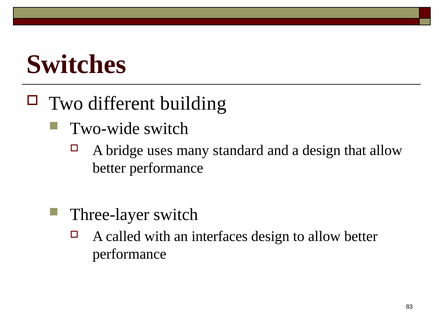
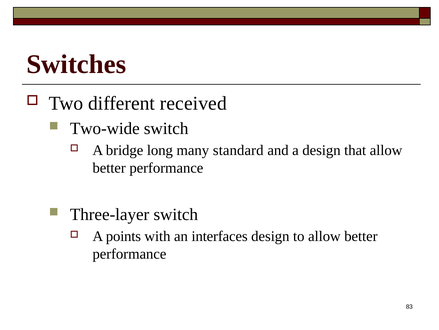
building: building -> received (193, 103)
uses: uses -> long (160, 150)
called: called -> points (123, 236)
